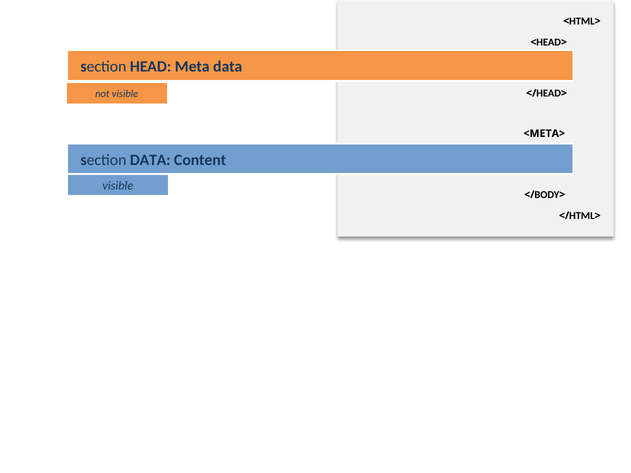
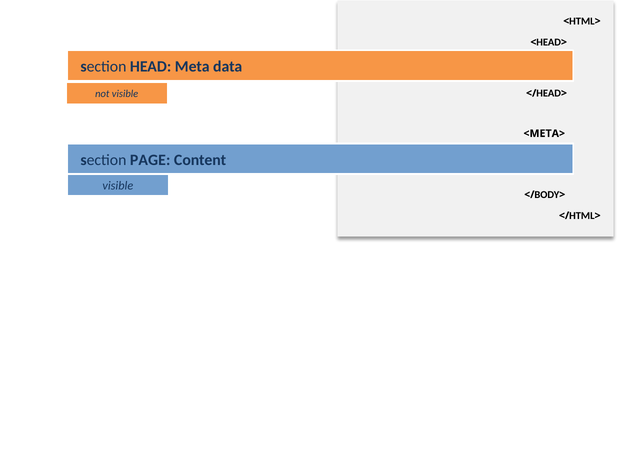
section DATA: DATA -> PAGE (150, 160)
